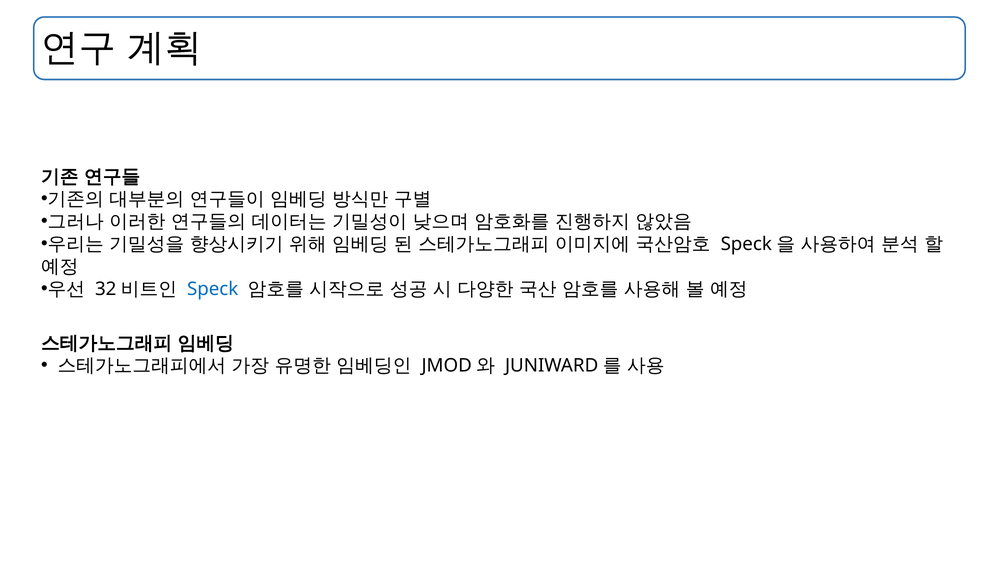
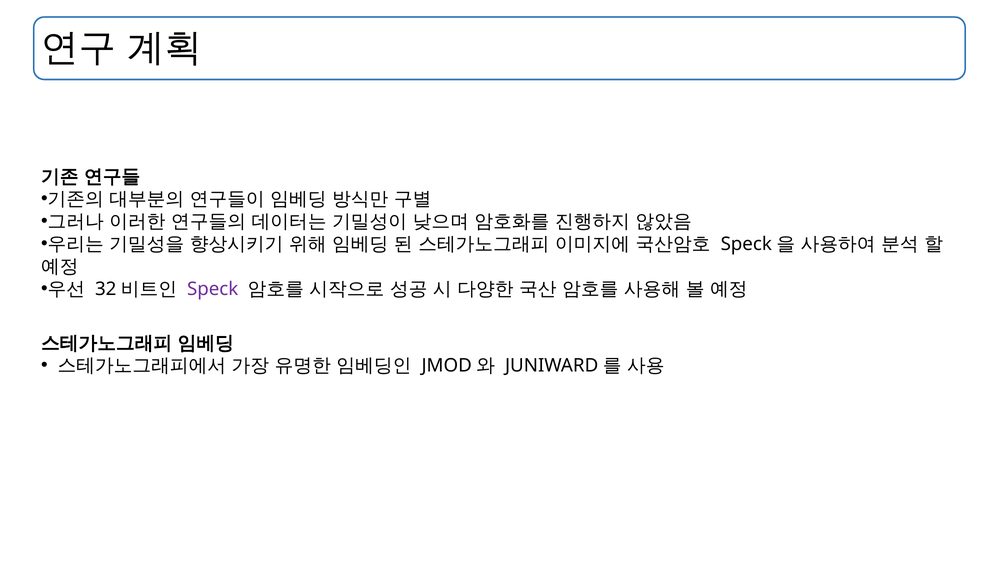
Speck colour: blue -> purple (213, 289)
